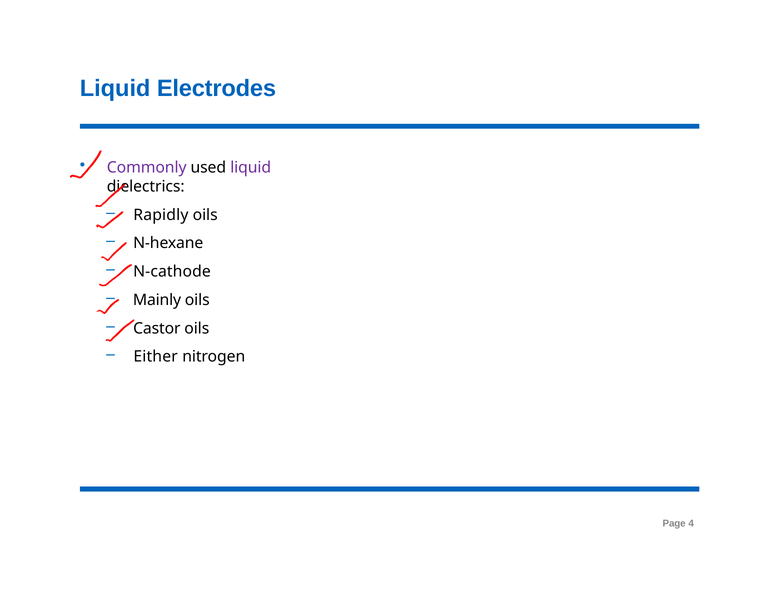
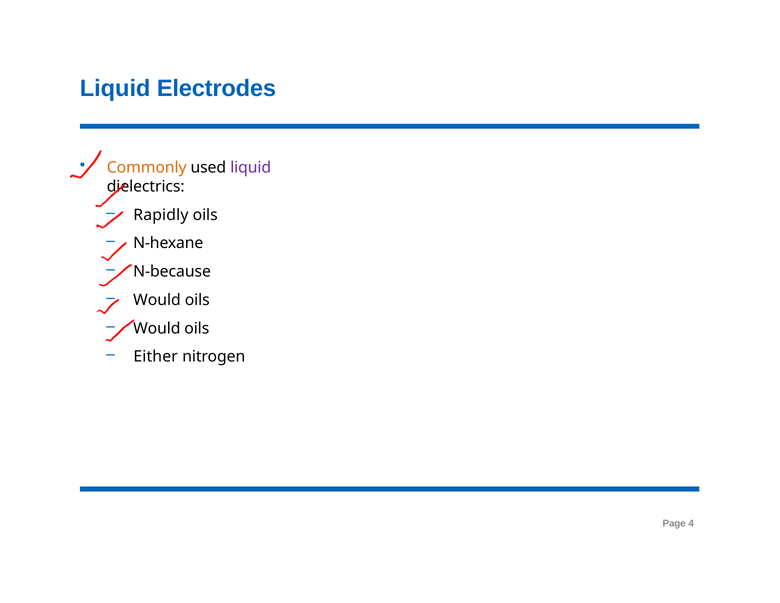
Commonly colour: purple -> orange (147, 168)
N-cathode: N-cathode -> N-because (172, 272)
Mainly: Mainly -> Would (157, 300)
Castor: Castor -> Would (157, 328)
